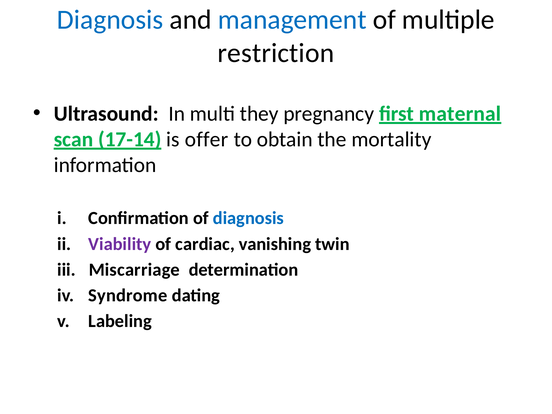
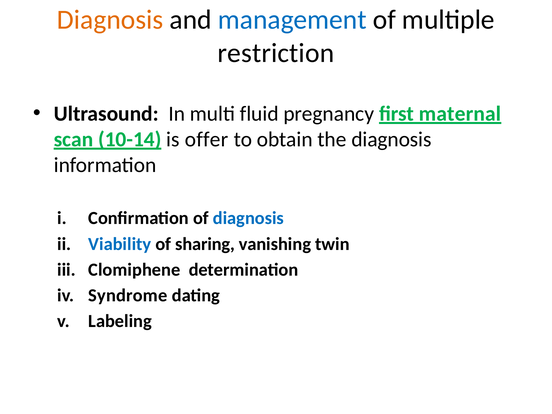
Diagnosis colour: blue -> orange (110, 20)
they: they -> fluid (259, 114)
17-14: 17-14 -> 10-14 (130, 139)
the mortality: mortality -> diagnosis (391, 139)
Viability colour: purple -> blue (120, 244)
cardiac: cardiac -> sharing (205, 244)
Miscarriage: Miscarriage -> Clomiphene (134, 270)
